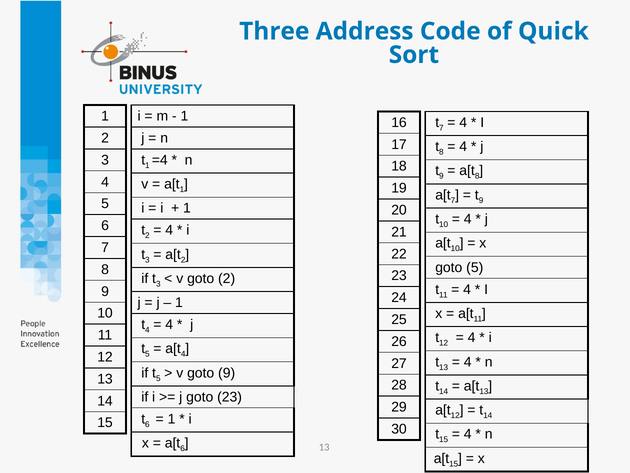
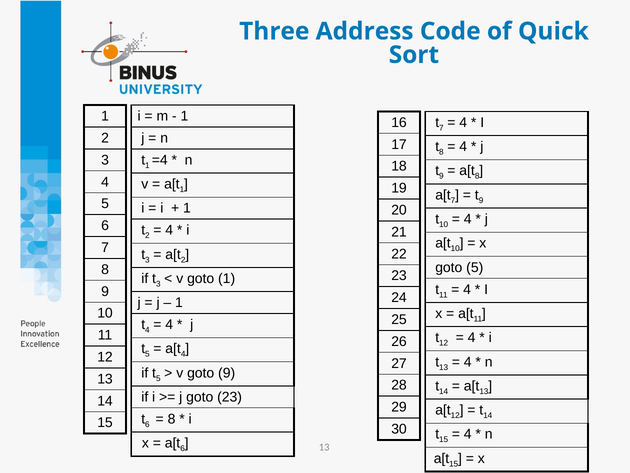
goto 2: 2 -> 1 (227, 278)
1: 1 -> 8 (172, 419)
